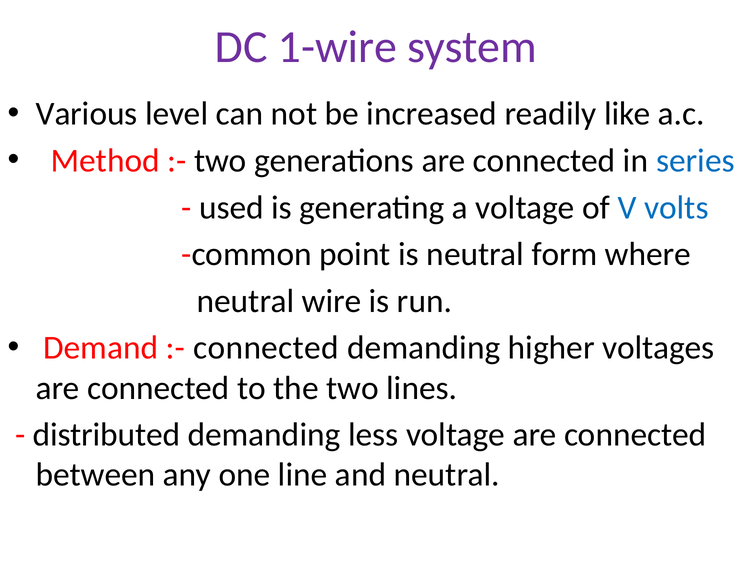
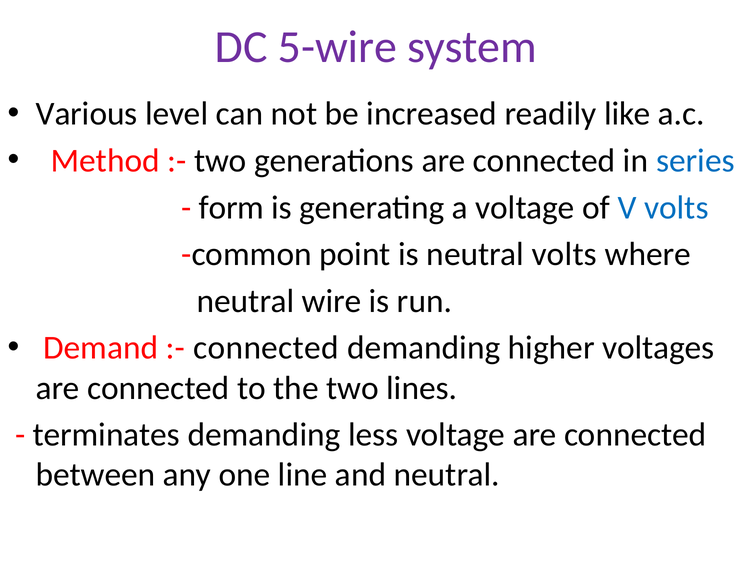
1-wire: 1-wire -> 5-wire (338, 47)
used: used -> form (232, 207)
neutral form: form -> volts (564, 254)
distributed: distributed -> terminates (106, 435)
